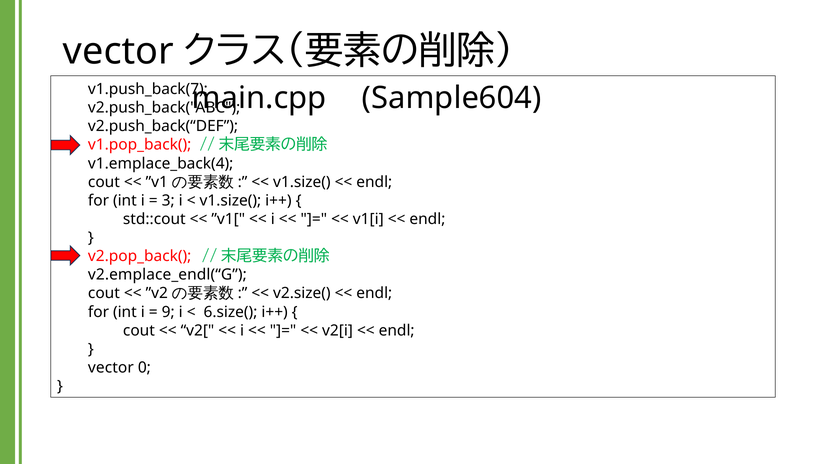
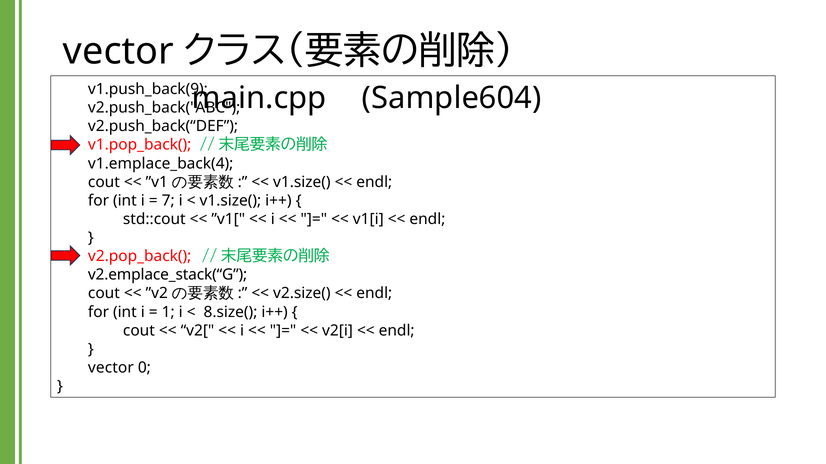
v1.push_back(7: v1.push_back(7 -> v1.push_back(9 (148, 89)
3: 3 -> 7 (168, 201)
v2.emplace_endl(“G: v2.emplace_endl(“G -> v2.emplace_stack(“G (168, 275)
9: 9 -> 1 (168, 312)
6.size(: 6.size( -> 8.size( (230, 312)
